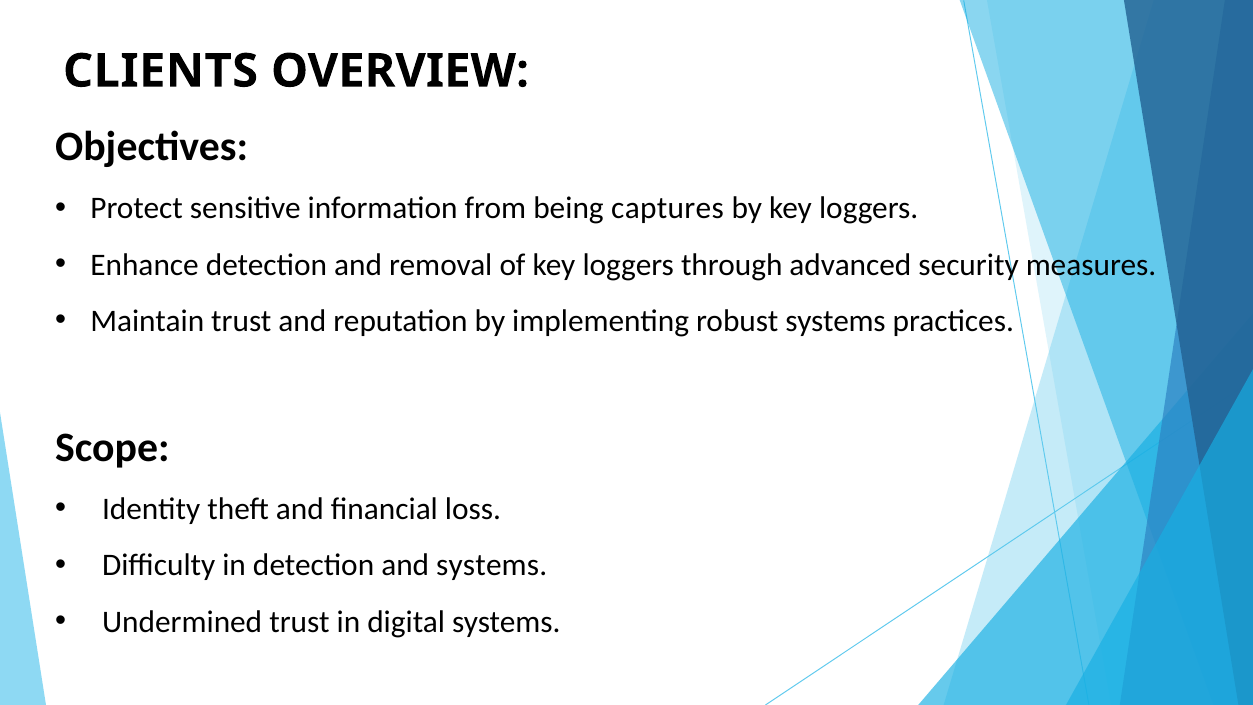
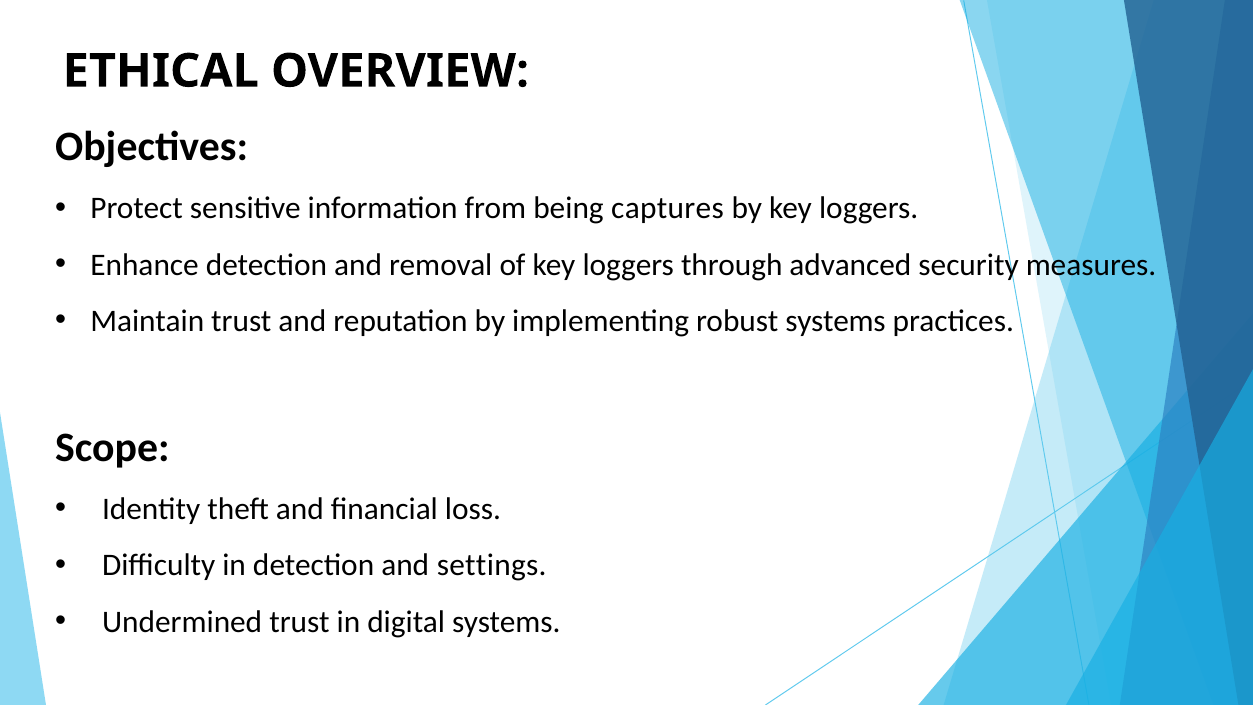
CLIENTS: CLIENTS -> ETHICAL (161, 71)
and systems: systems -> settings (492, 565)
